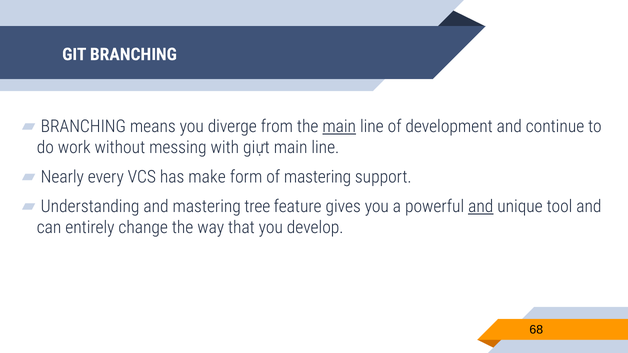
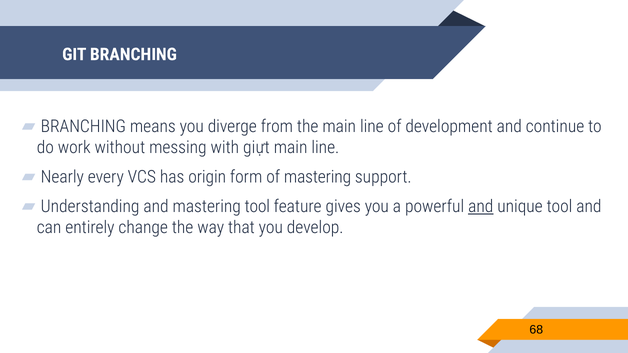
main underline: present -> none (339, 127)
make: make -> origin (207, 177)
mastering tree: tree -> tool (257, 207)
